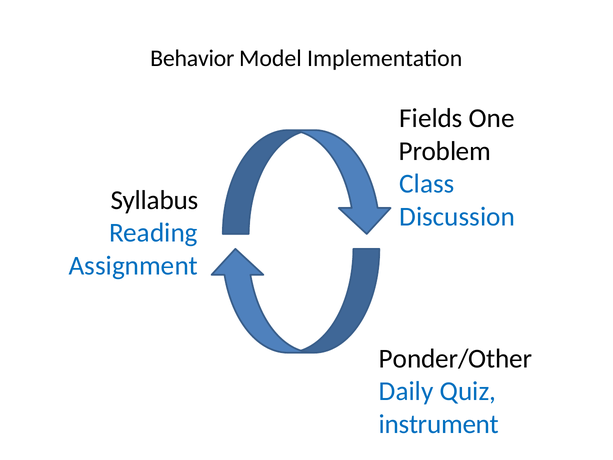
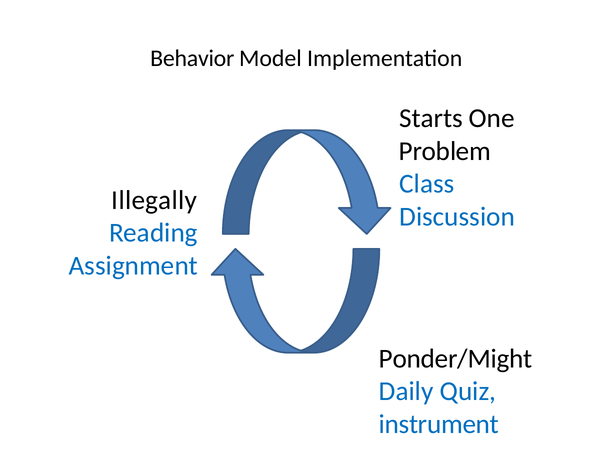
Fields: Fields -> Starts (431, 118)
Syllabus: Syllabus -> Illegally (154, 200)
Ponder/Other: Ponder/Other -> Ponder/Might (456, 358)
